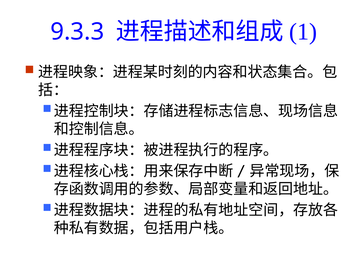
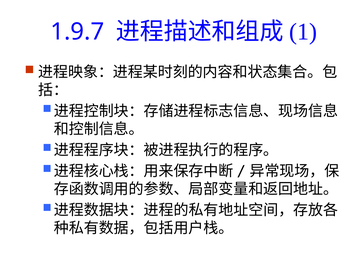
9.3.3: 9.3.3 -> 1.9.7 (77, 32)
